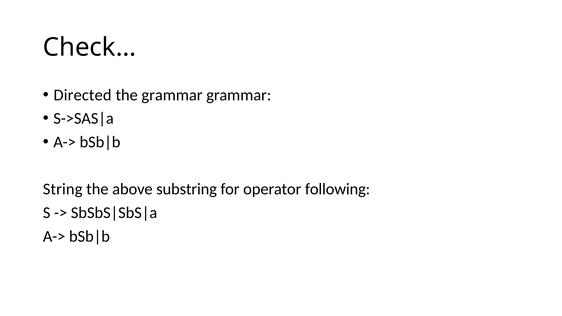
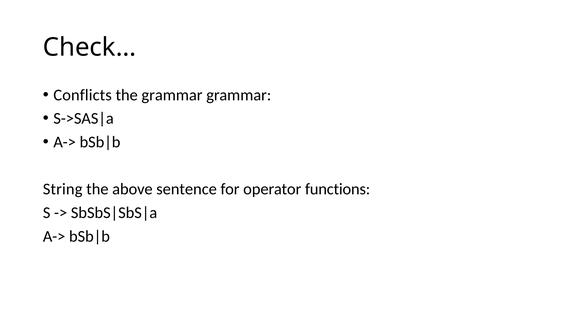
Directed: Directed -> Conflicts (83, 95)
substring: substring -> sentence (187, 189)
following: following -> functions (338, 189)
